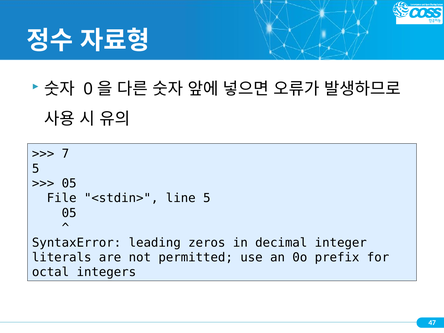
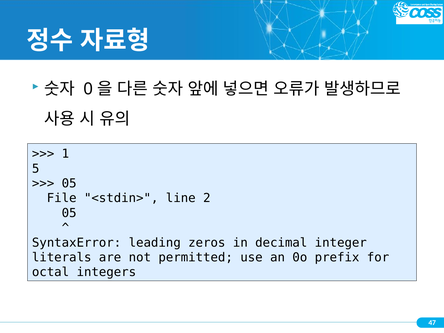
7: 7 -> 1 (65, 154)
line 5: 5 -> 2 (207, 198)
